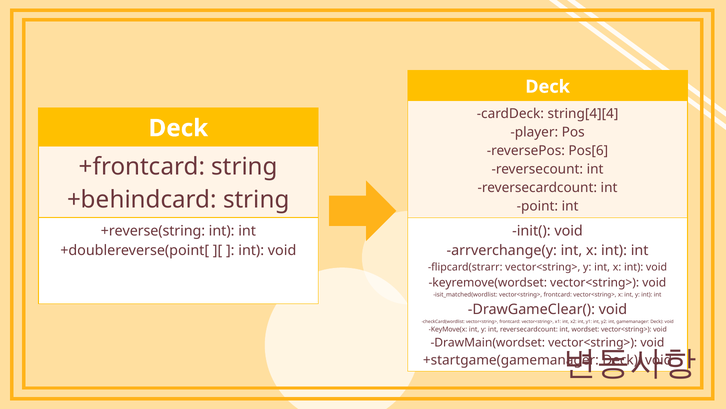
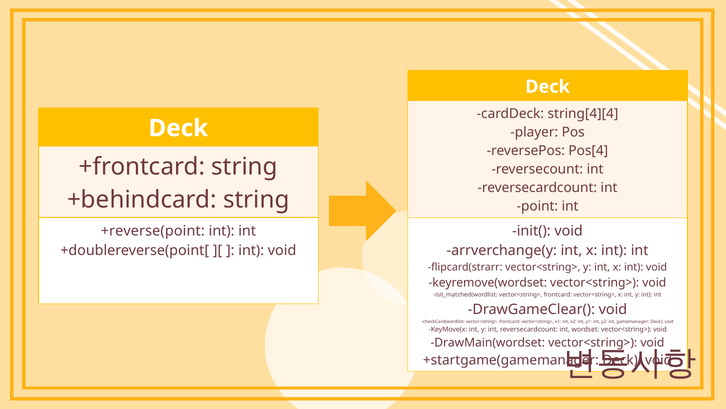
Pos[6: Pos[6 -> Pos[4 (588, 150)
+reverse(string: +reverse(string -> +reverse(point (153, 231)
